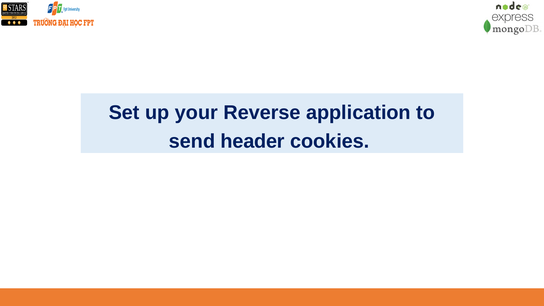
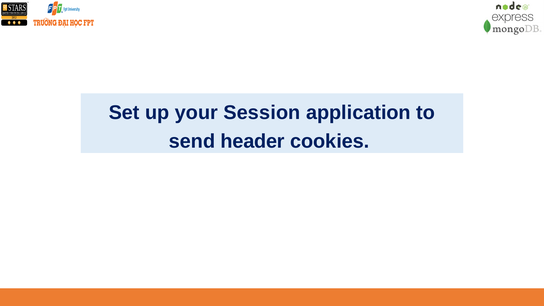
Reverse: Reverse -> Session (262, 113)
